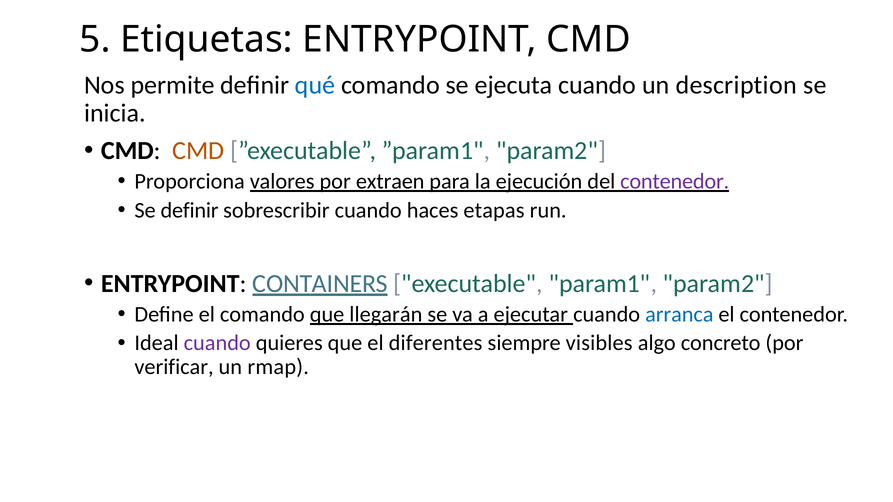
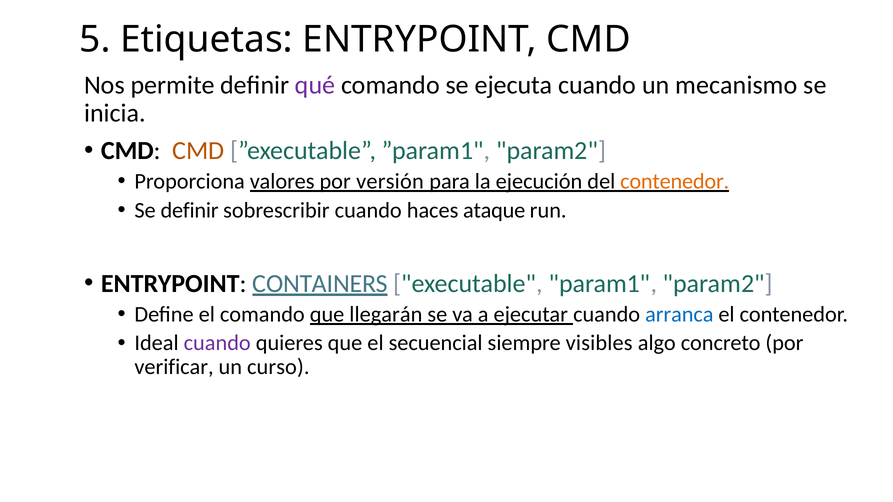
qué colour: blue -> purple (315, 85)
description: description -> mecanismo (736, 85)
extraen: extraen -> versión (390, 182)
contenedor colour: purple -> orange (675, 182)
etapas: etapas -> ataque (494, 210)
diferentes: diferentes -> secuencial (436, 343)
rmap: rmap -> curso (278, 367)
